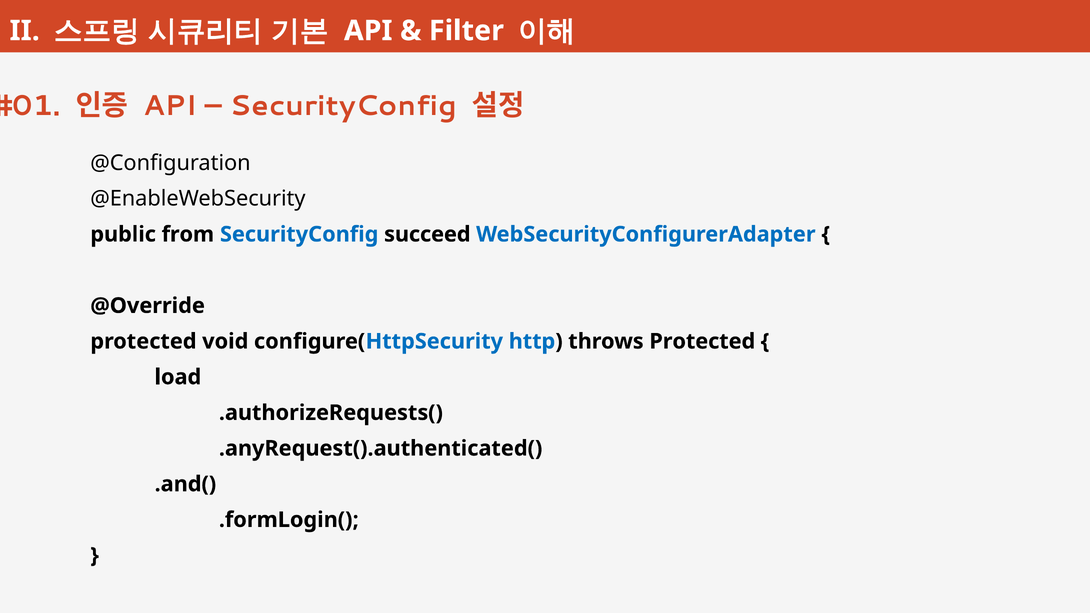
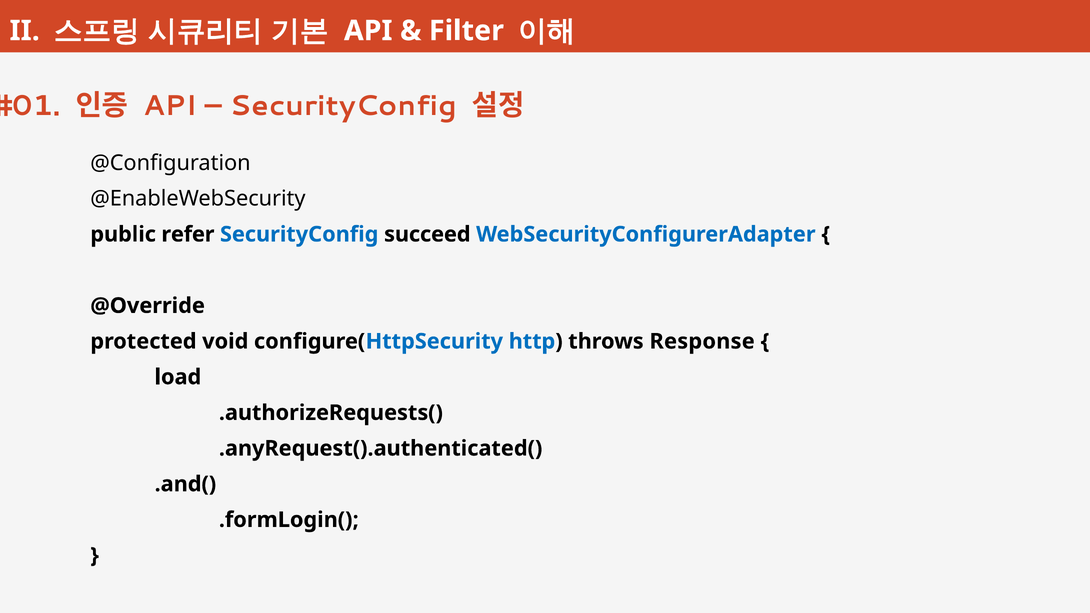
from: from -> refer (188, 234)
throws Protected: Protected -> Response (702, 341)
